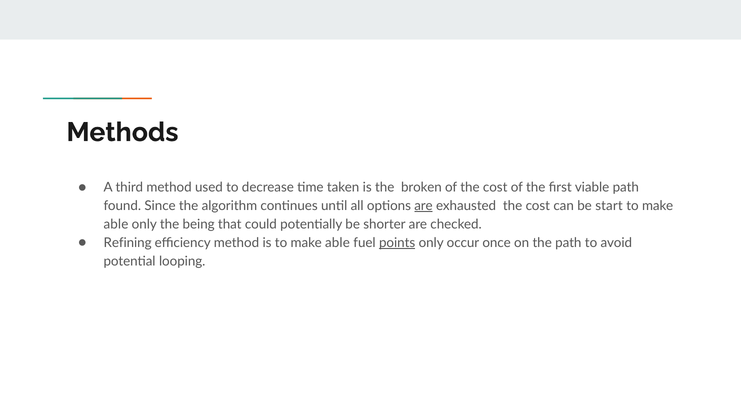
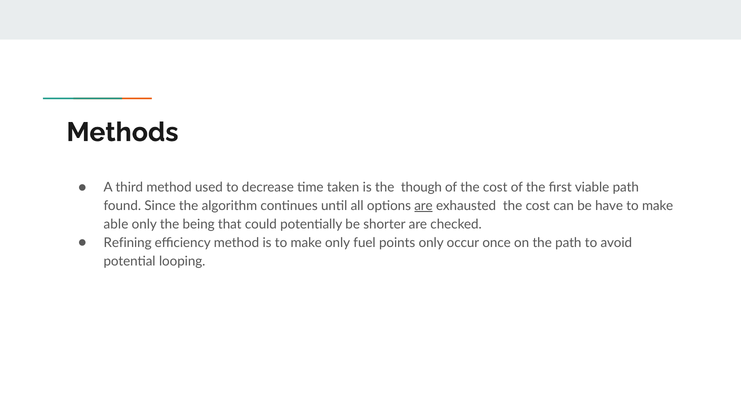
broken: broken -> though (421, 187)
start: start -> have (609, 206)
is to make able: able -> only (338, 243)
points underline: present -> none (397, 243)
